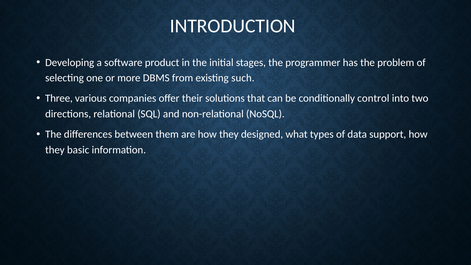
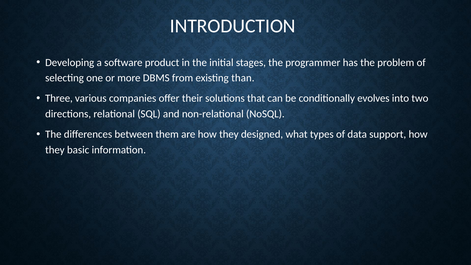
such: such -> than (243, 78)
control: control -> evolves (373, 98)
